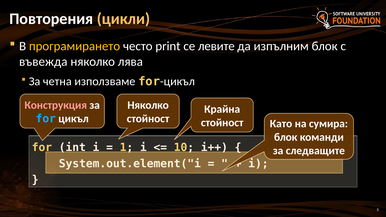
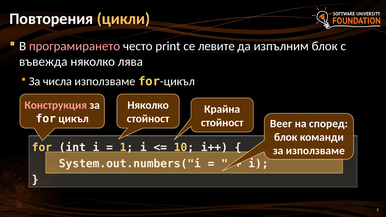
програмирането colour: yellow -> pink (75, 46)
четна: четна -> числа (57, 81)
for colour: light blue -> white (46, 119)
Като: Като -> Beer (281, 124)
сумира: сумира -> според (328, 124)
за следващите: следващите -> използваме (315, 151)
System.out.element("i: System.out.element("i -> System.out.numbers("i (130, 164)
